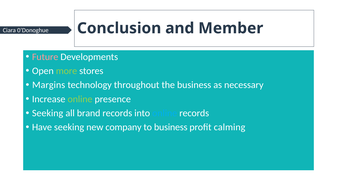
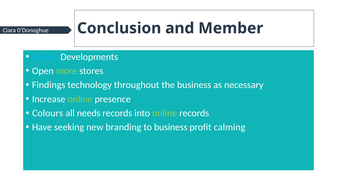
Future colour: pink -> light blue (45, 57)
Margins: Margins -> Findings (49, 85)
Seeking: Seeking -> Colours (48, 113)
brand: brand -> needs (89, 113)
online colour: light blue -> light green (165, 113)
company: company -> branding (123, 128)
